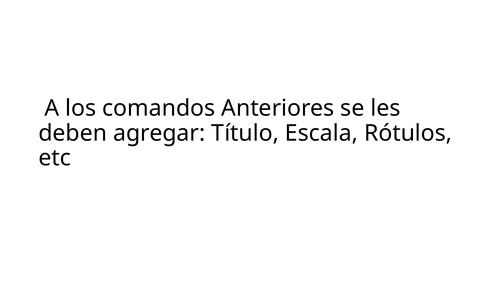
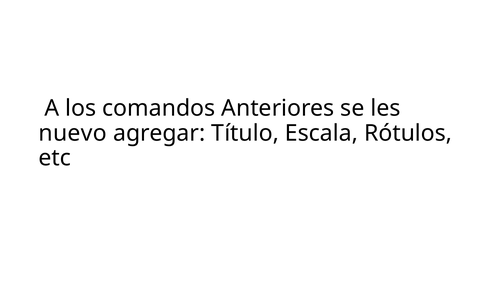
deben: deben -> nuevo (73, 133)
